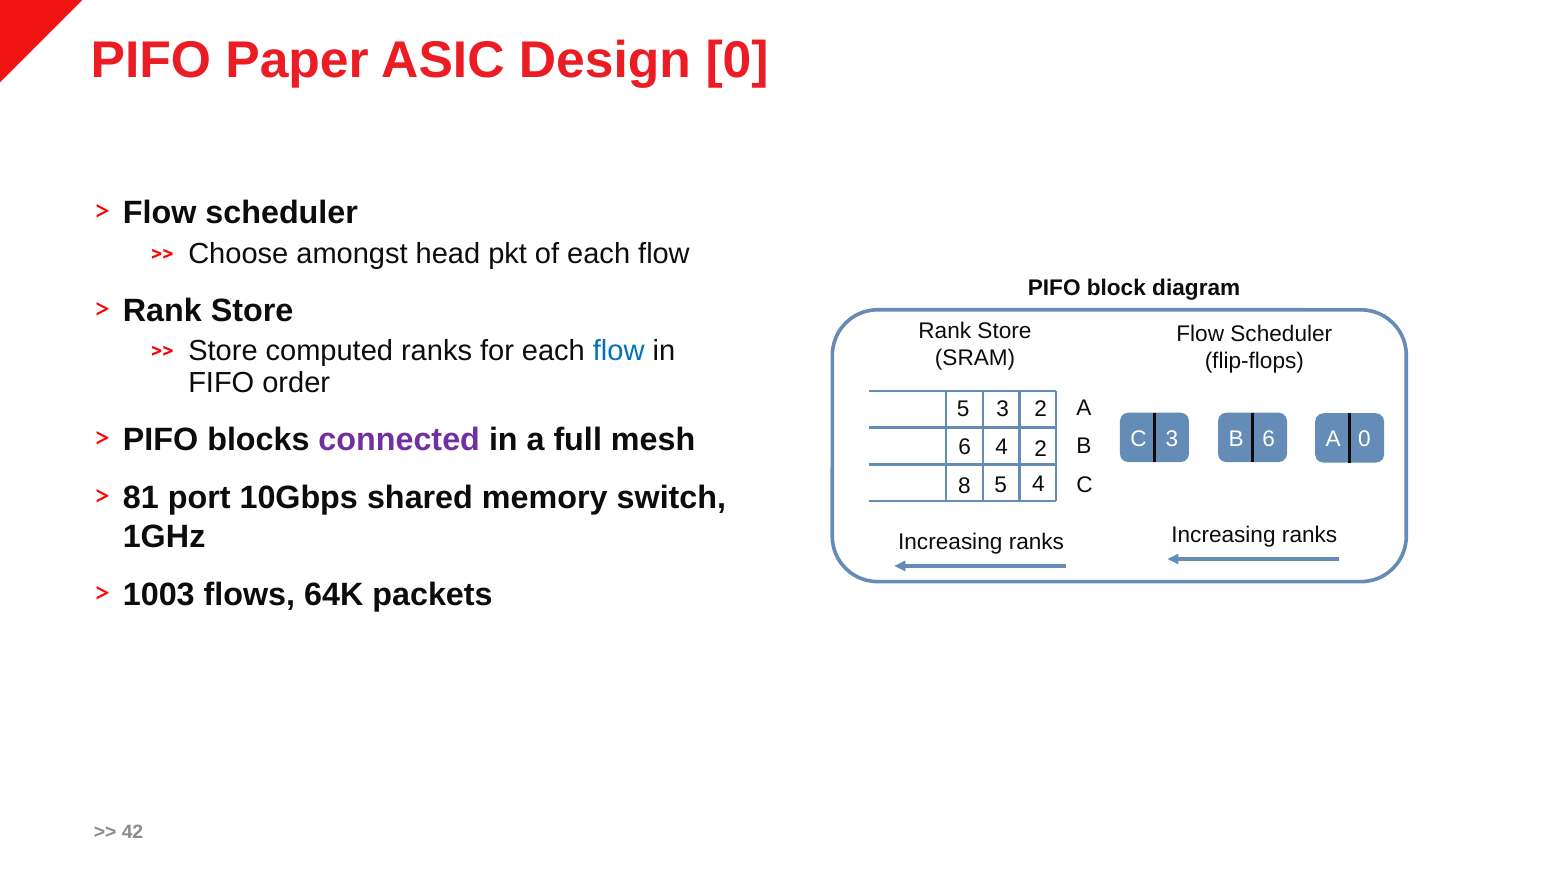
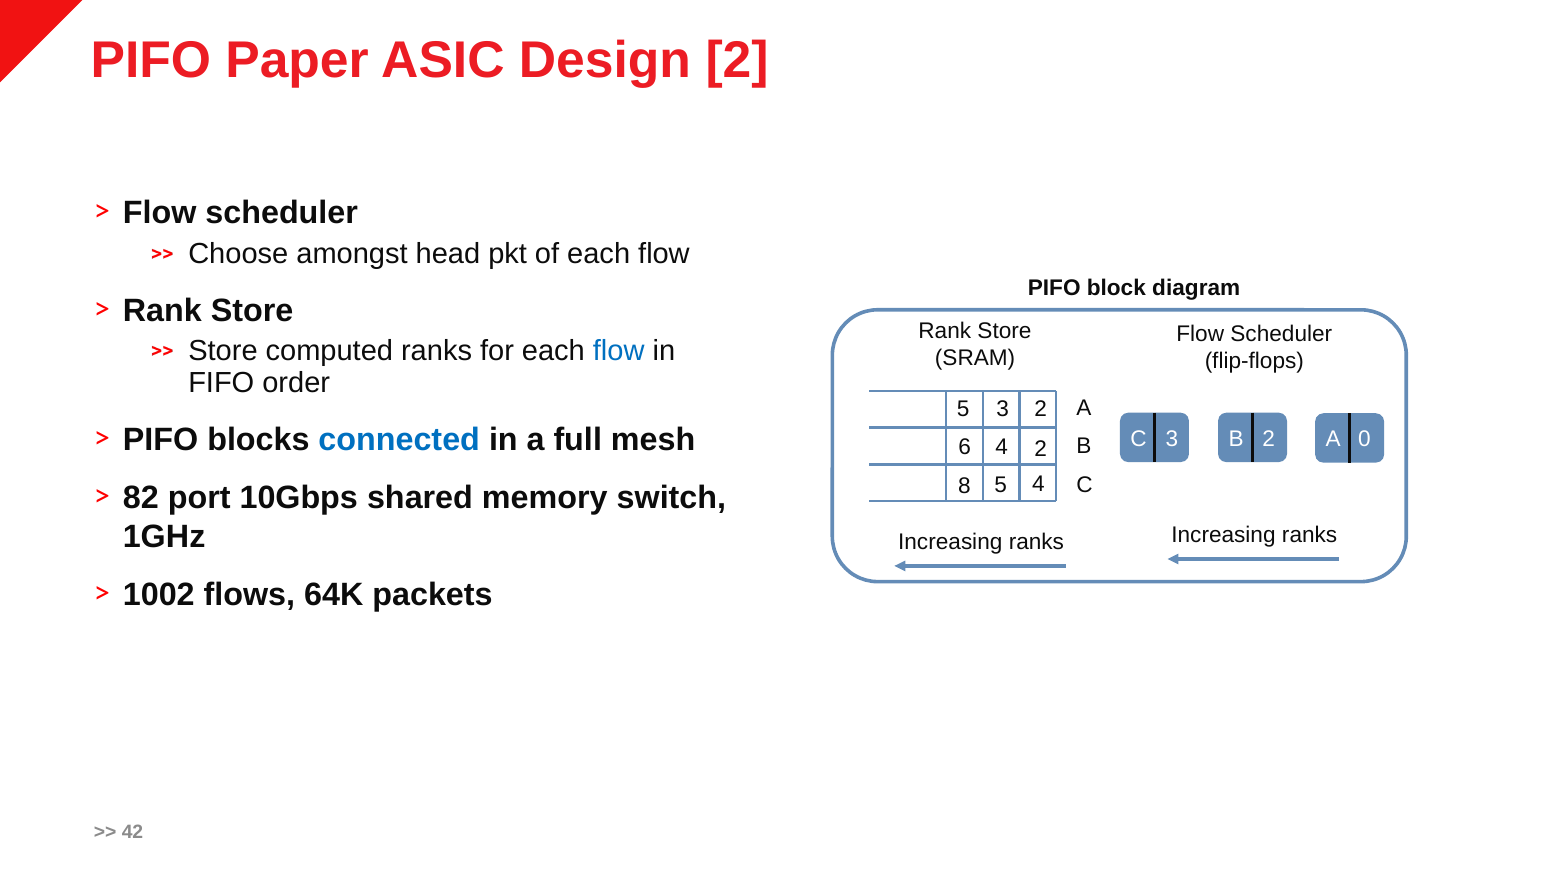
Design 0: 0 -> 2 (737, 60)
connected colour: purple -> blue (399, 440)
B 6: 6 -> 2 (1269, 439)
81: 81 -> 82 (141, 498)
1003: 1003 -> 1002 (159, 595)
